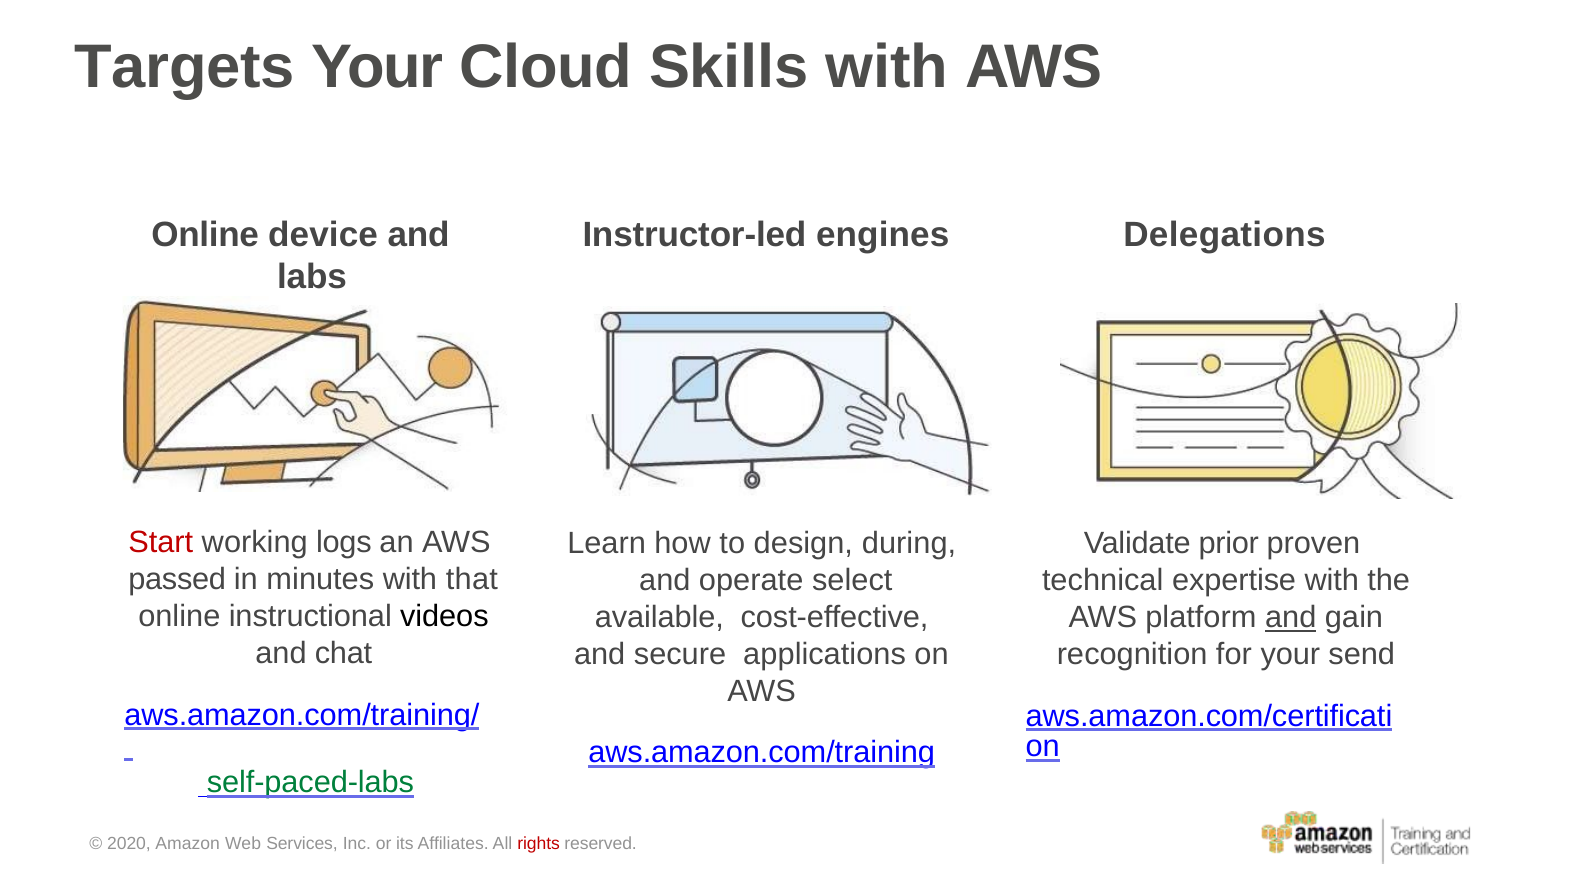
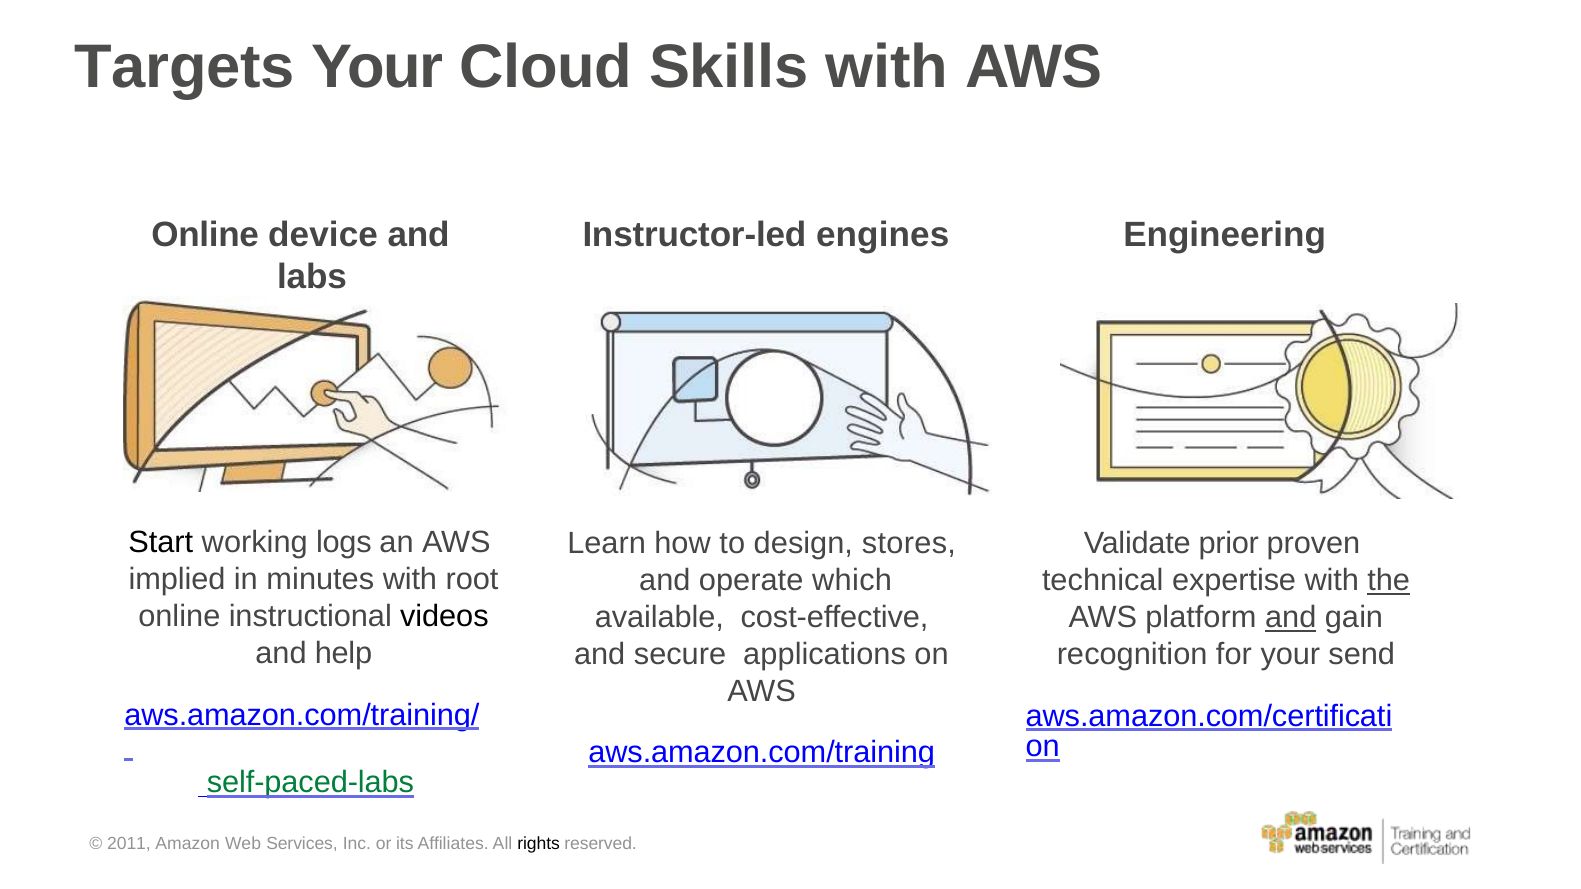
Delegations: Delegations -> Engineering (1225, 235)
Start colour: red -> black (161, 543)
during: during -> stores (909, 544)
passed: passed -> implied (177, 580)
that: that -> root (472, 580)
select: select -> which (852, 581)
the underline: none -> present (1389, 581)
chat: chat -> help (344, 654)
2020: 2020 -> 2011 (129, 845)
rights colour: red -> black (539, 845)
